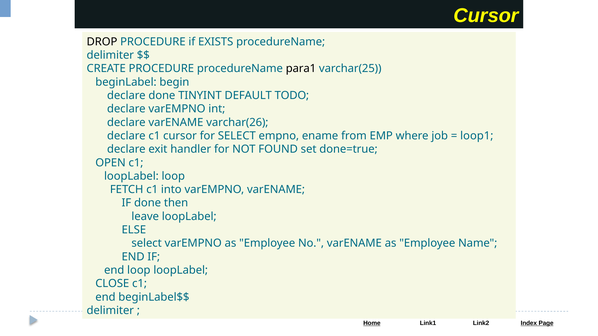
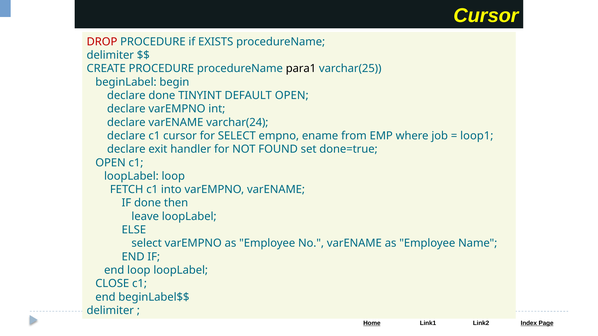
DROP colour: black -> red (102, 42)
DEFAULT TODO: TODO -> OPEN (292, 96)
varchar(26: varchar(26 -> varchar(24 (237, 122)
